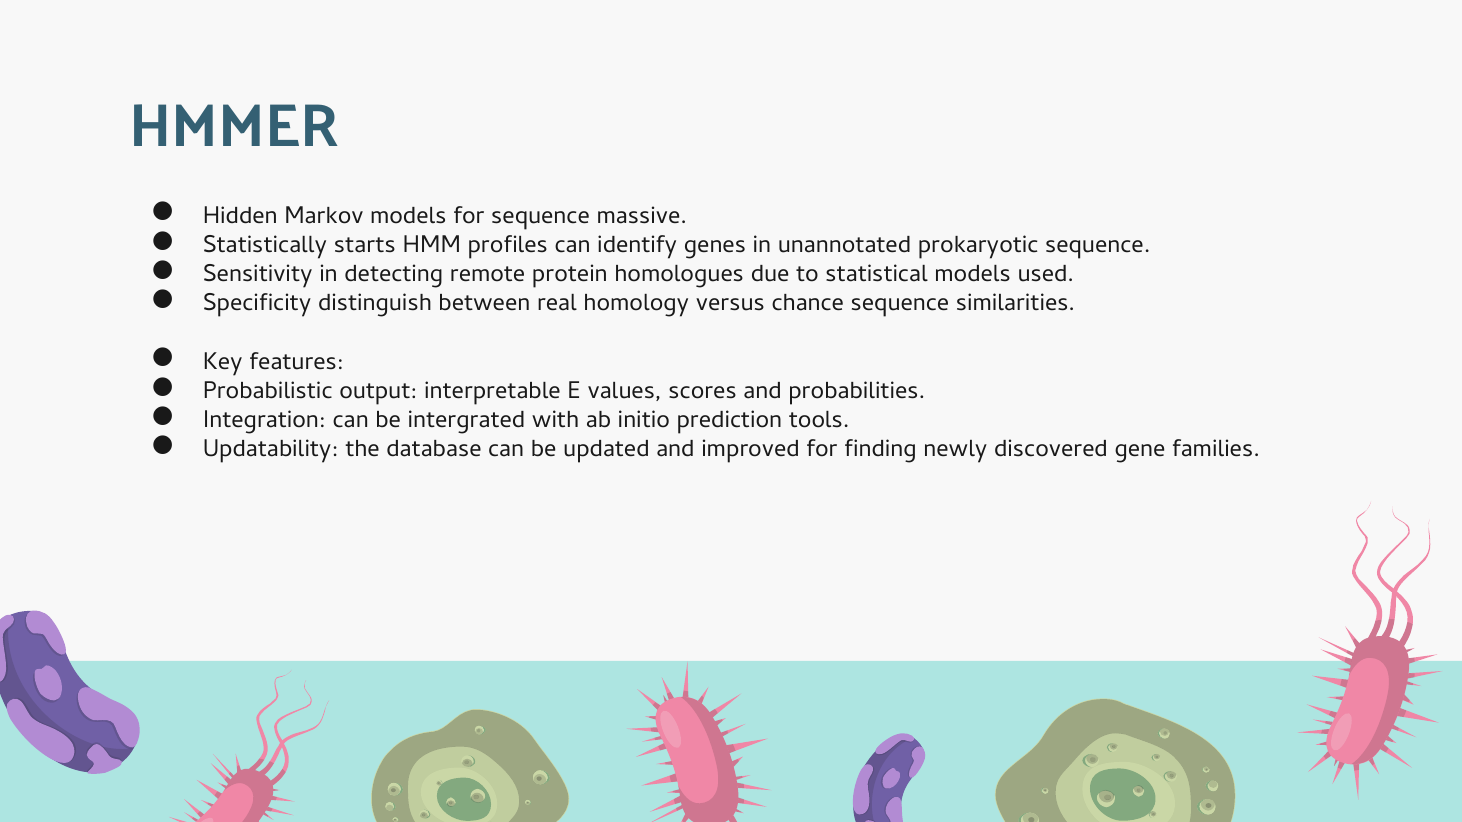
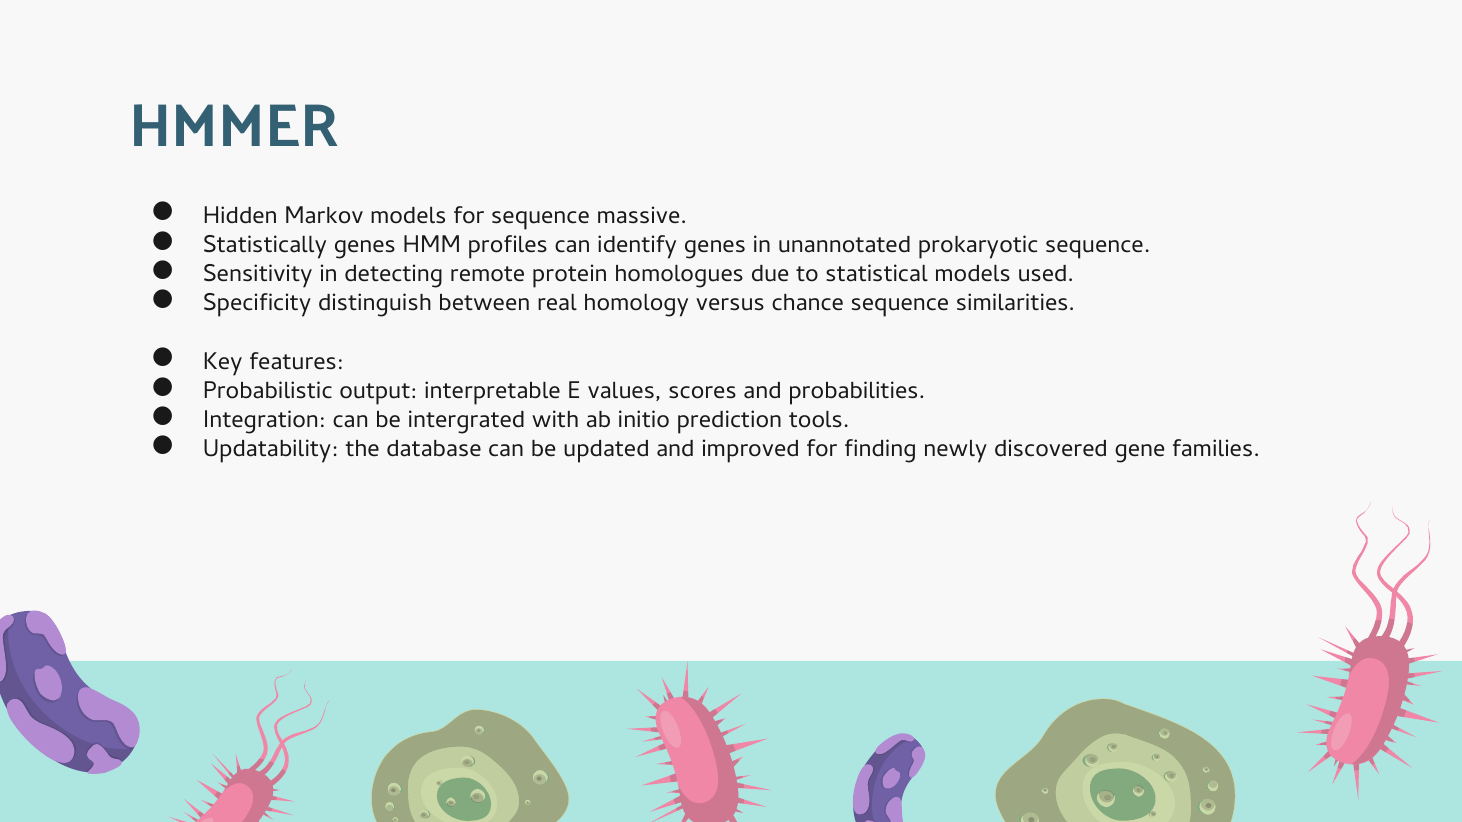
Statistically starts: starts -> genes (365, 244)
